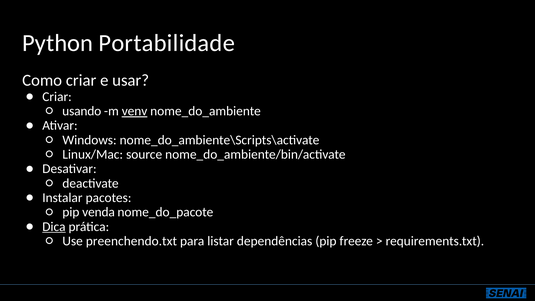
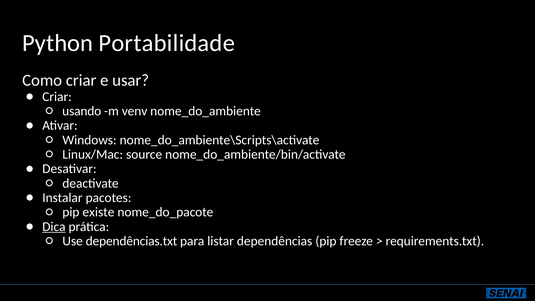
venv underline: present -> none (135, 111)
venda: venda -> existe (98, 212)
preenchendo.txt: preenchendo.txt -> dependências.txt (132, 241)
